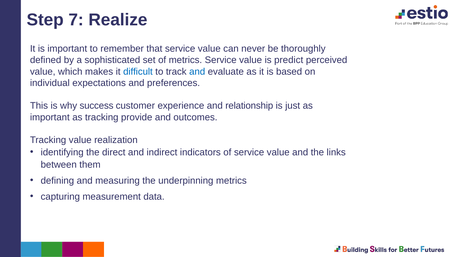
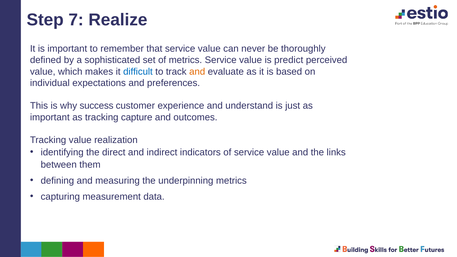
and colour: blue -> orange (197, 72)
relationship: relationship -> understand (249, 106)
provide: provide -> capture (137, 117)
